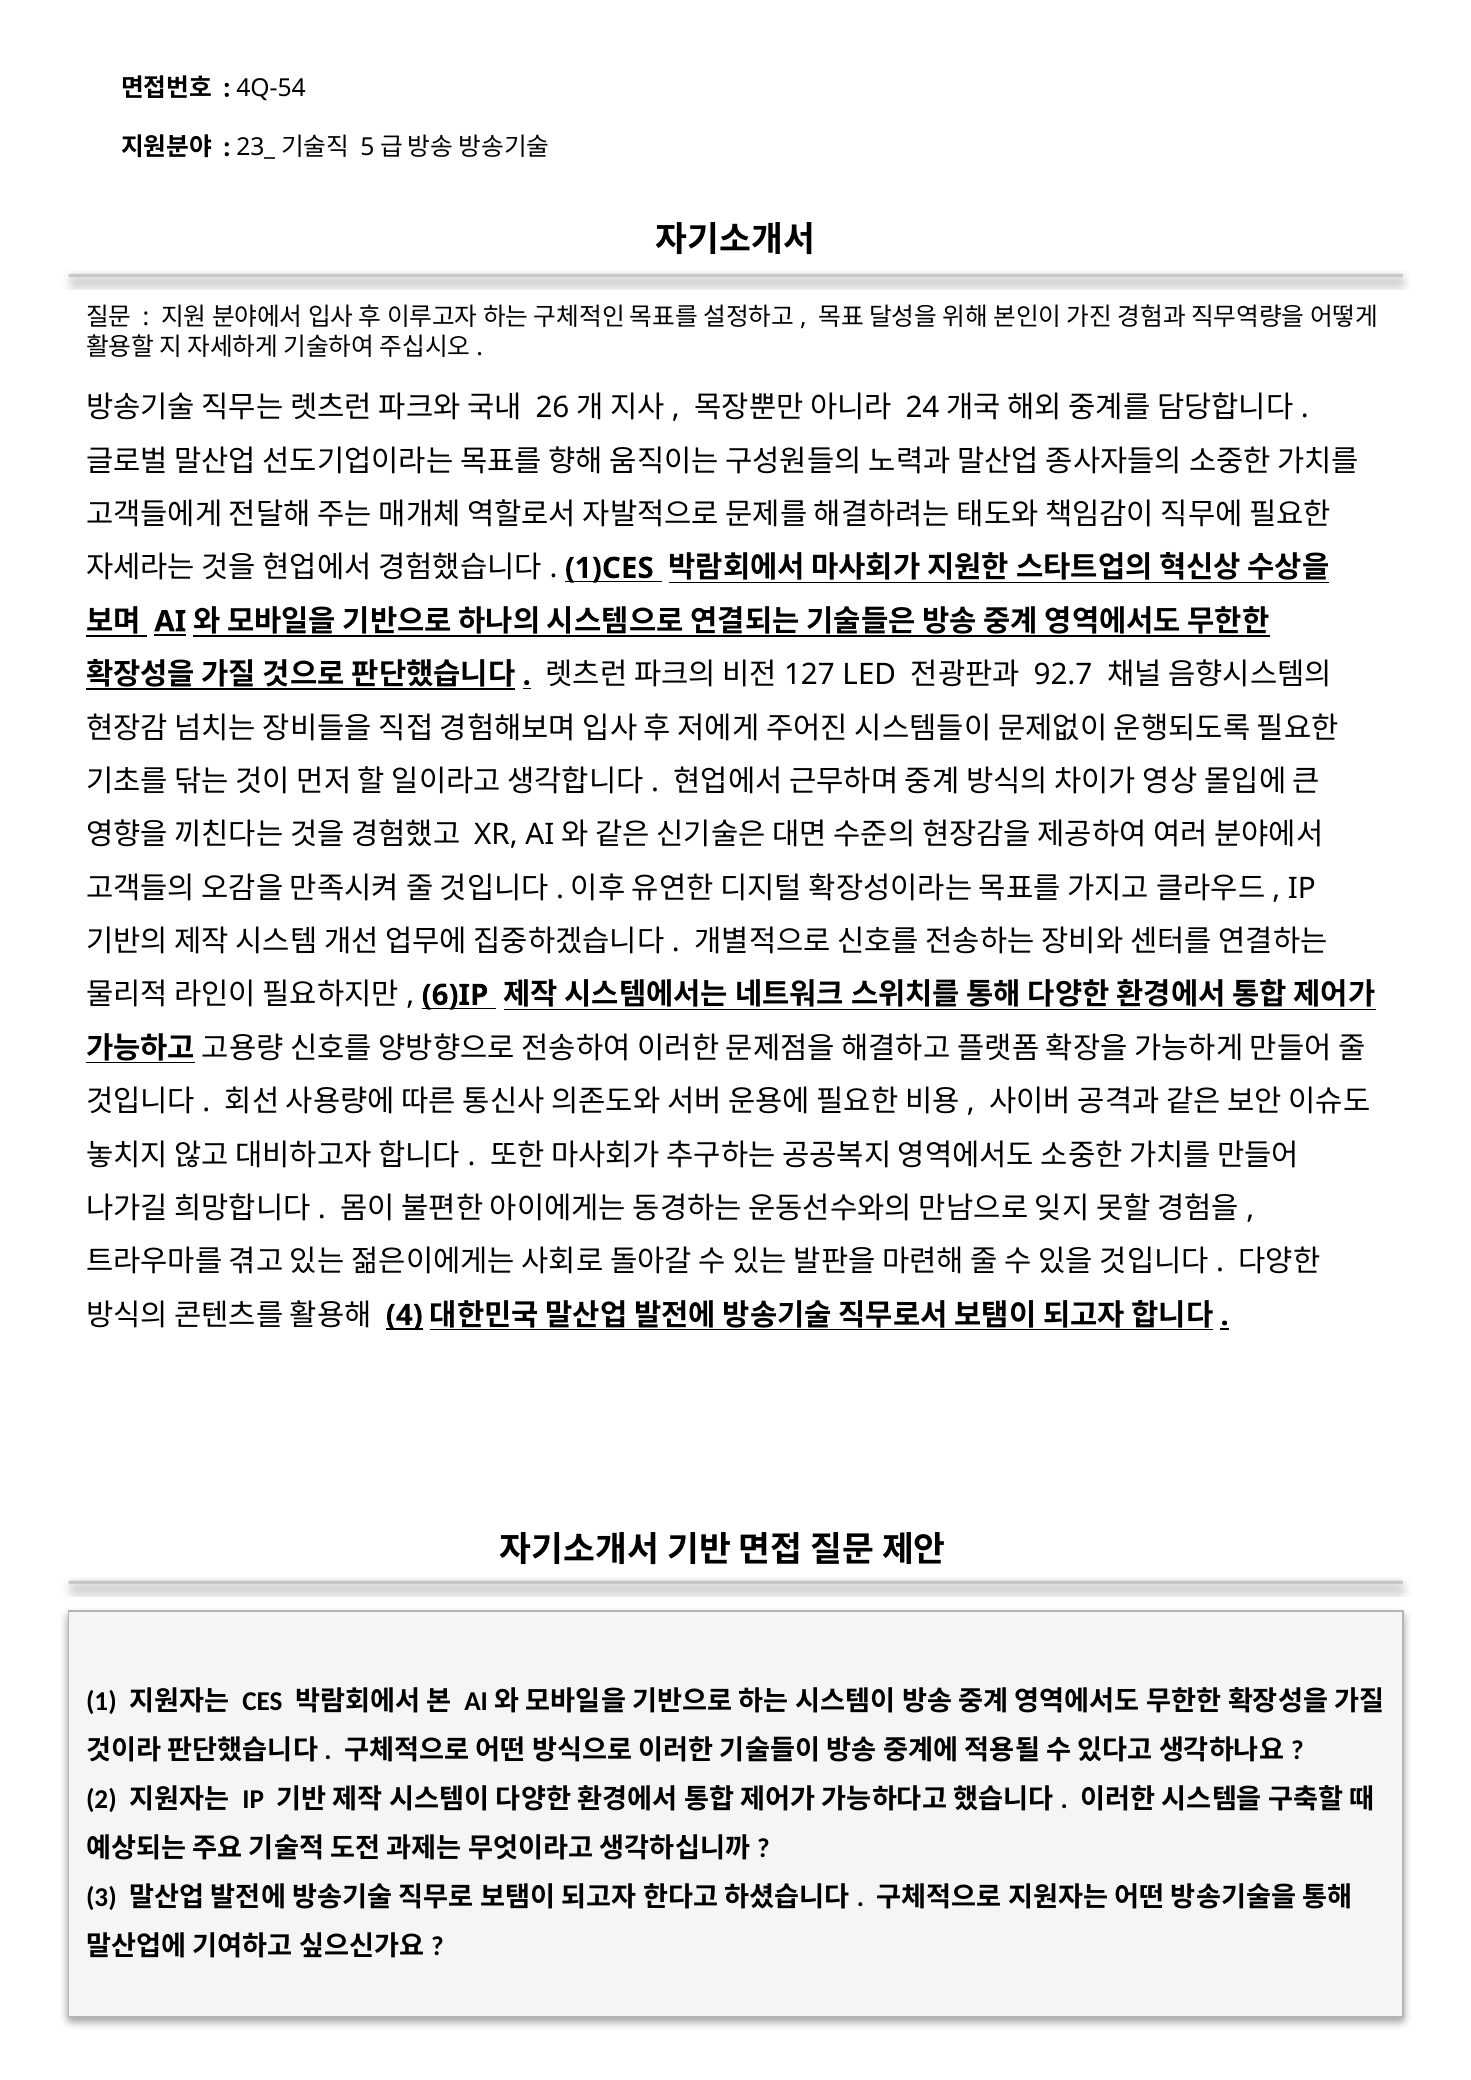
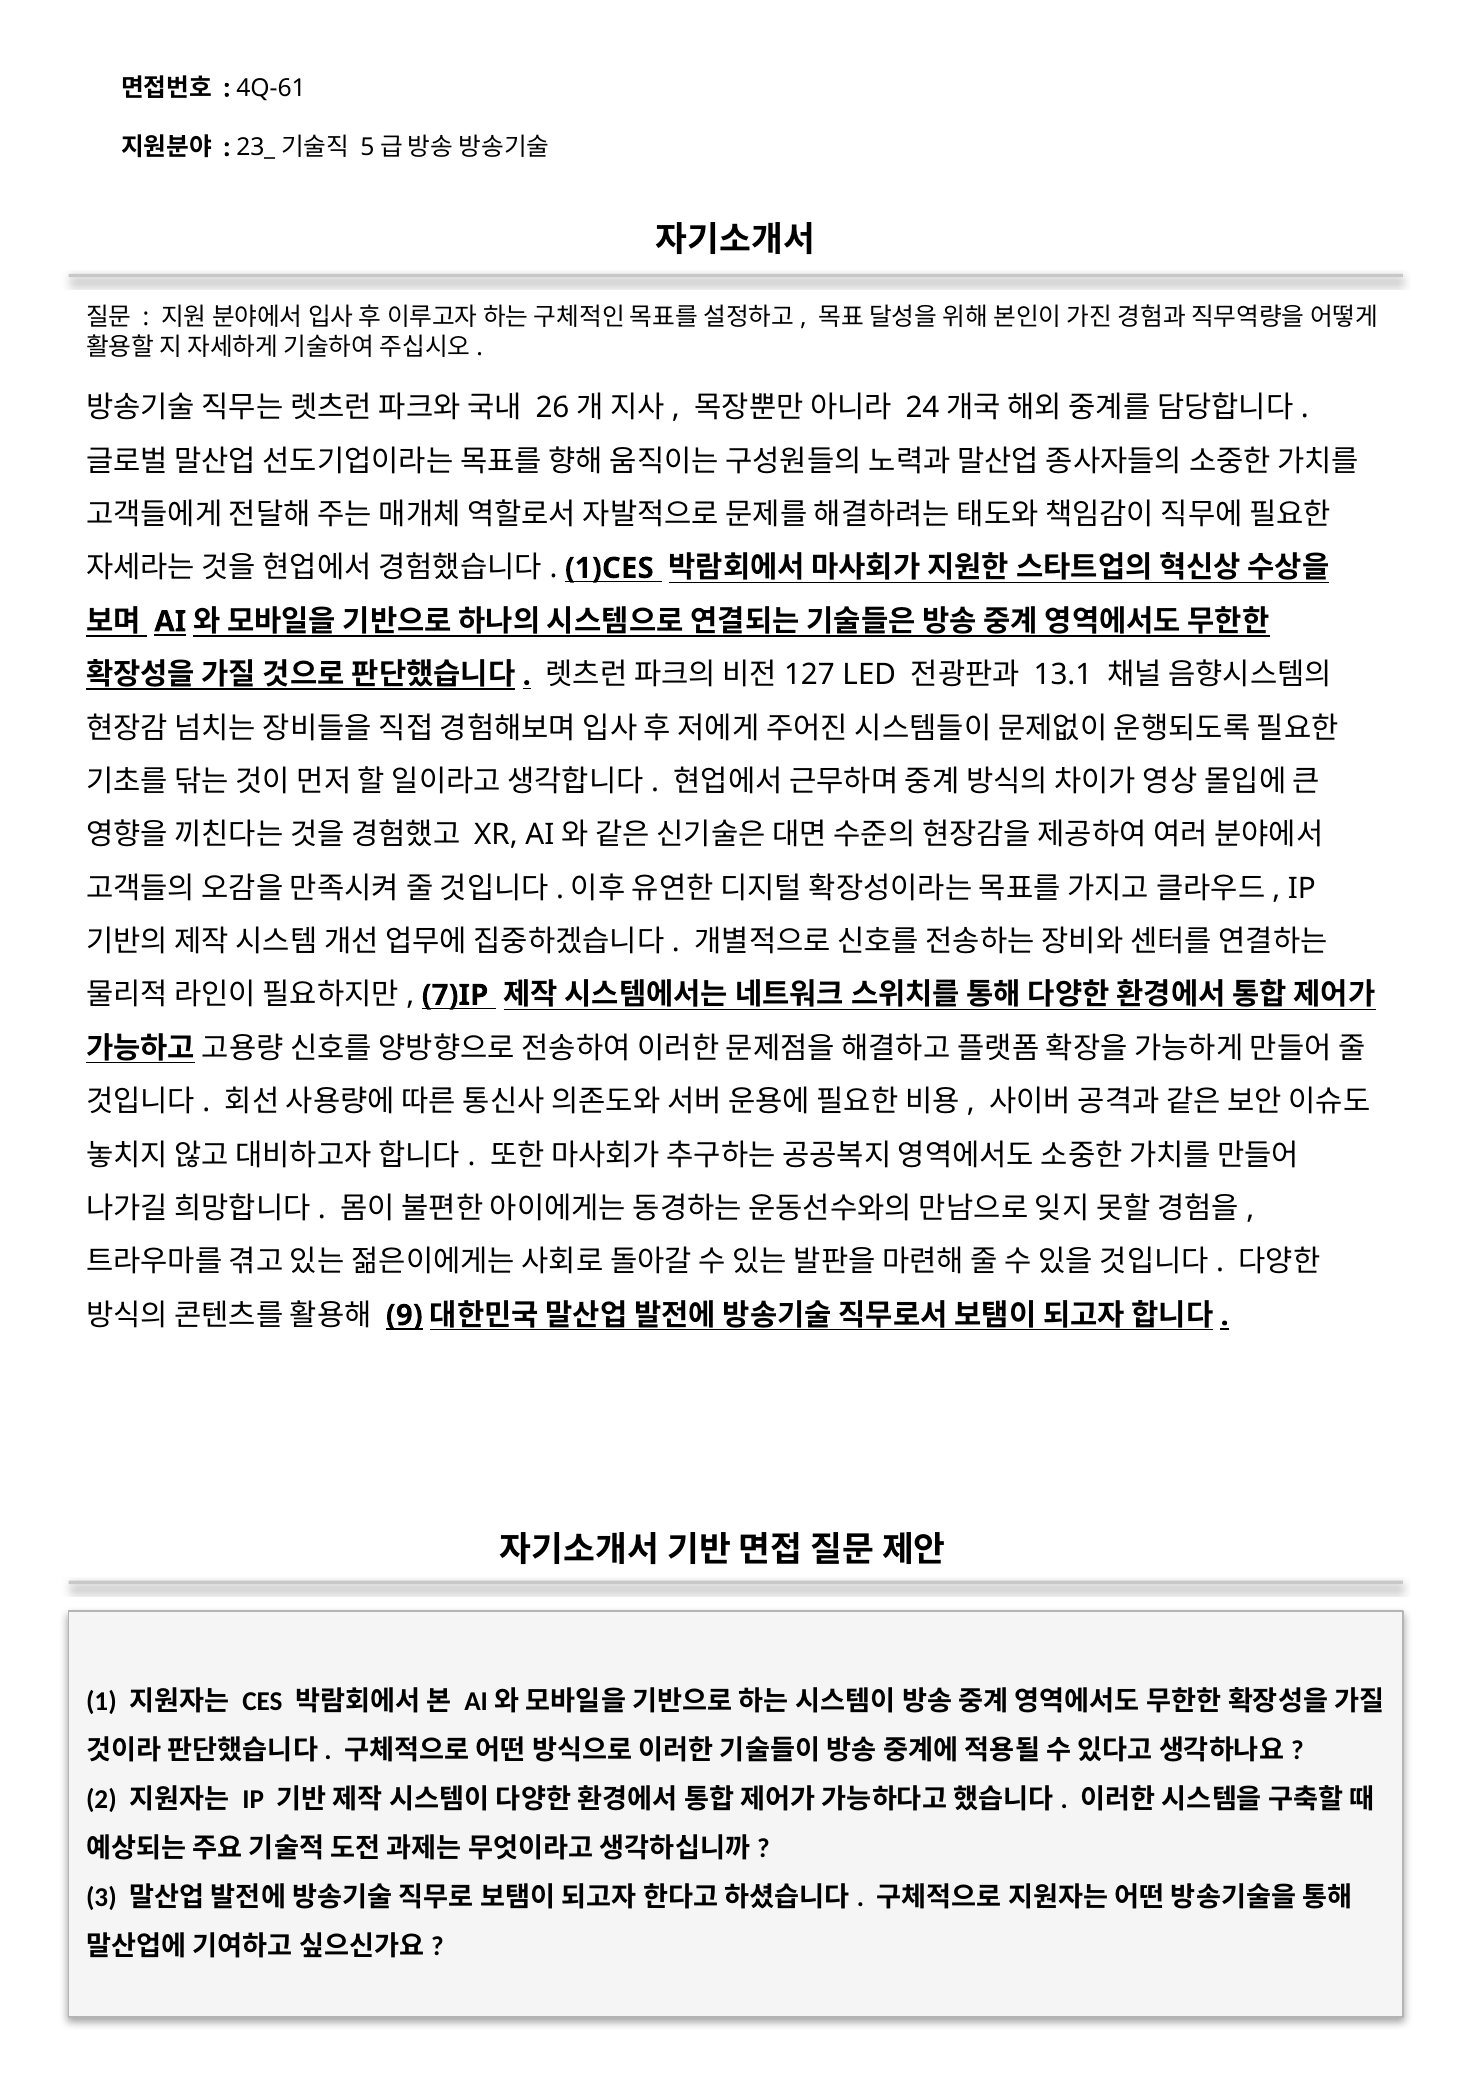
4Q-54: 4Q-54 -> 4Q-61 (271, 88)
92.7: 92.7 -> 13.1 (1063, 675)
6)IP: 6)IP -> 7)IP (455, 995)
4: 4 -> 9 (404, 1316)
